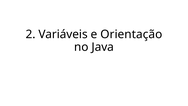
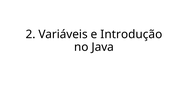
Orientação: Orientação -> Introdução (131, 34)
